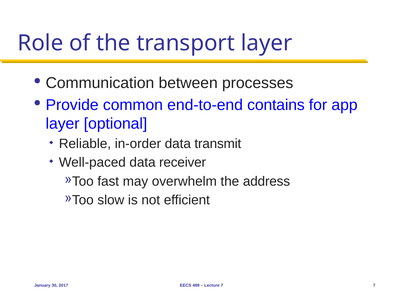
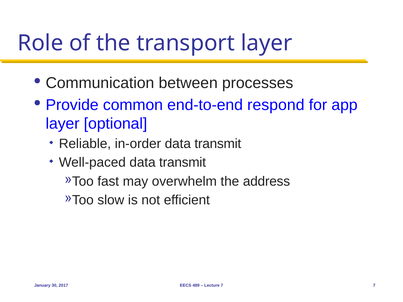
contains: contains -> respond (276, 105)
Well-paced data receiver: receiver -> transmit (183, 163)
